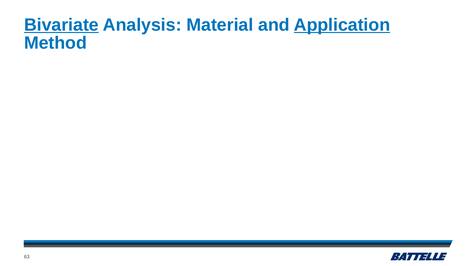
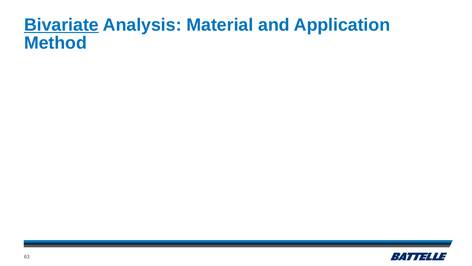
Application underline: present -> none (342, 25)
